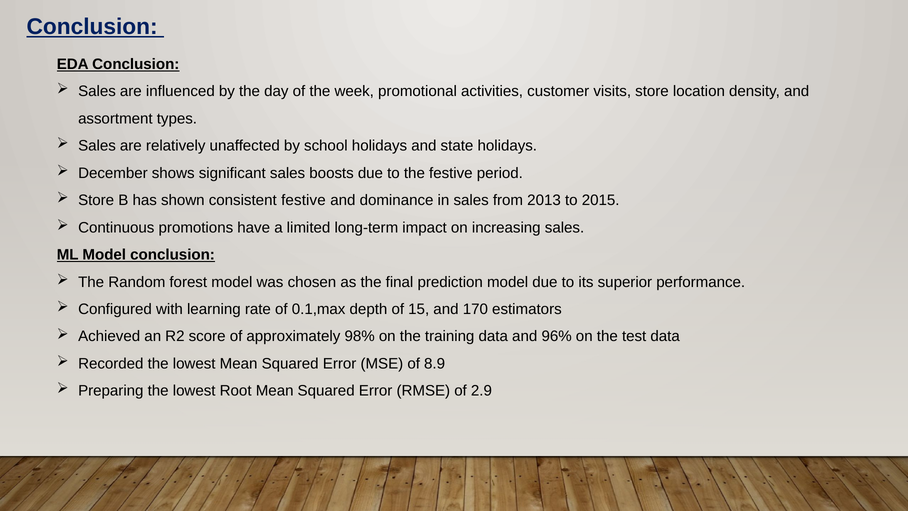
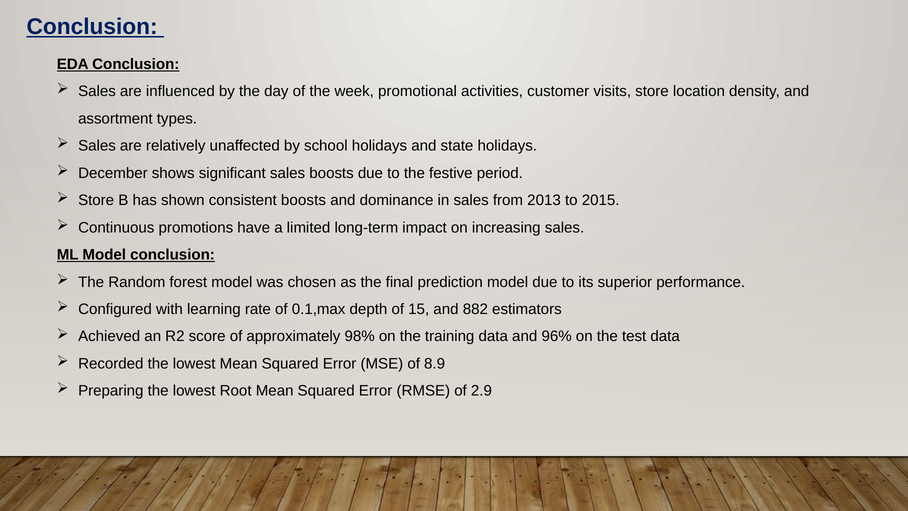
consistent festive: festive -> boosts (303, 200)
170: 170 -> 882 (475, 309)
